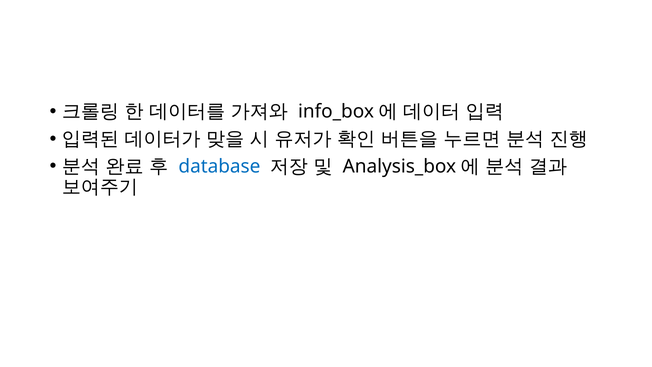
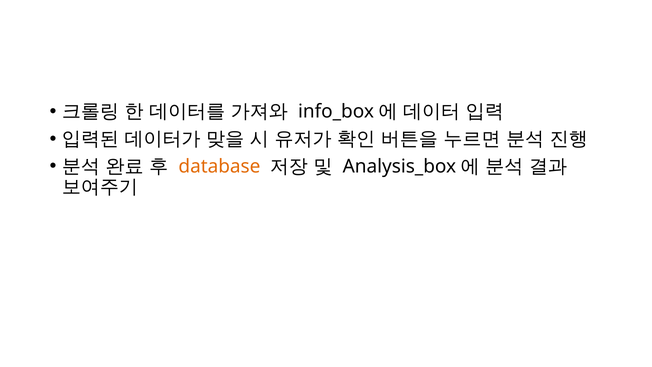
database colour: blue -> orange (219, 166)
